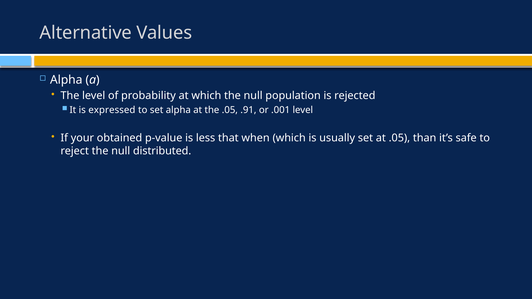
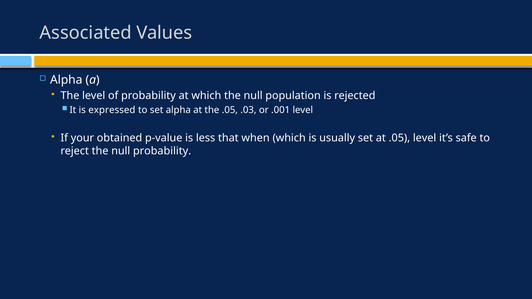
Alternative: Alternative -> Associated (86, 33)
.91: .91 -> .03 (248, 110)
.05 than: than -> level (425, 138)
null distributed: distributed -> probability (162, 151)
